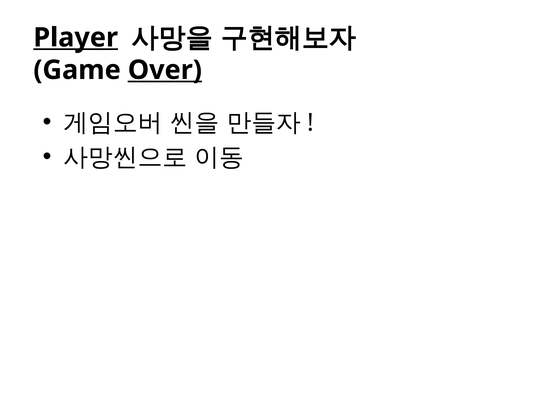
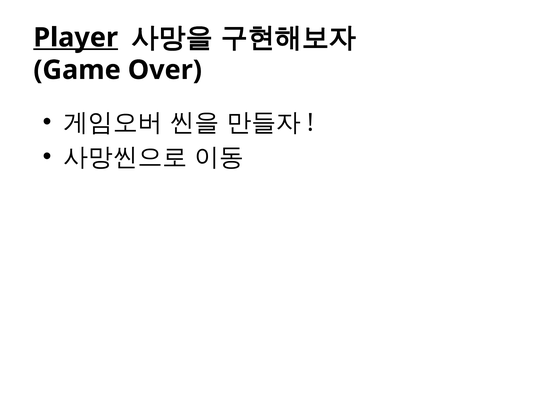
Over underline: present -> none (165, 70)
